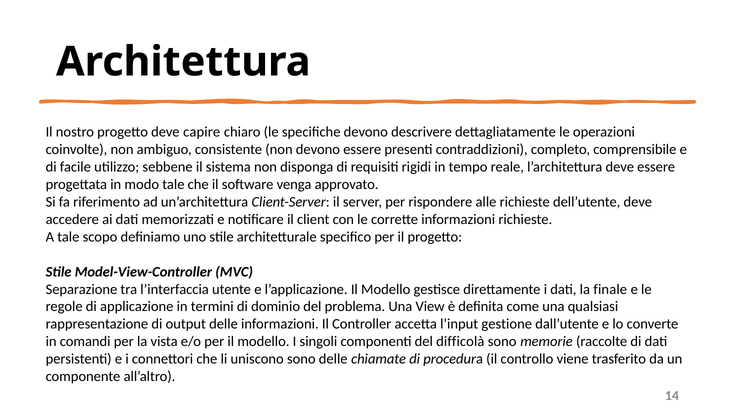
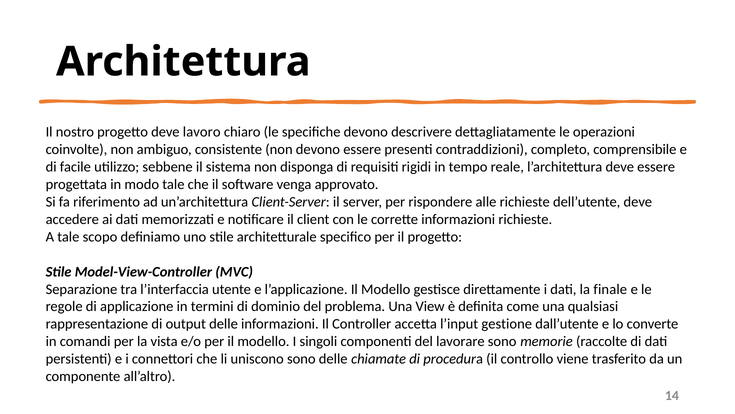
capire: capire -> lavoro (202, 132)
difficolà: difficolà -> lavorare (460, 341)
